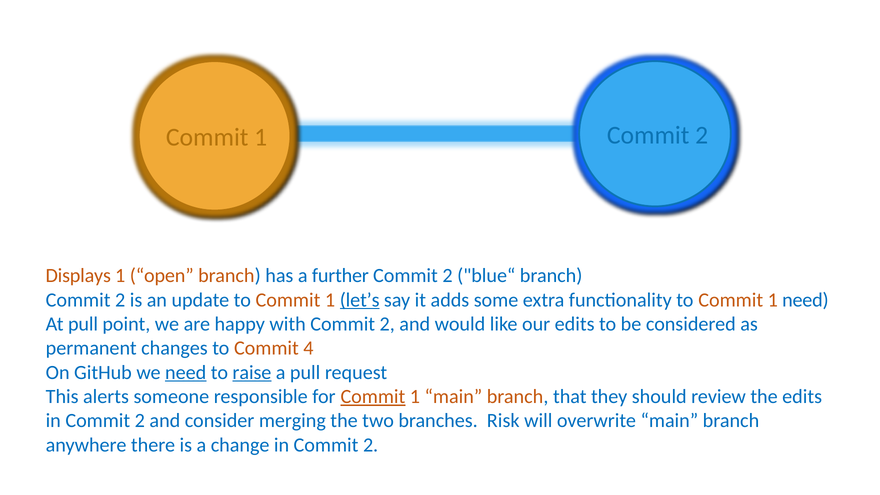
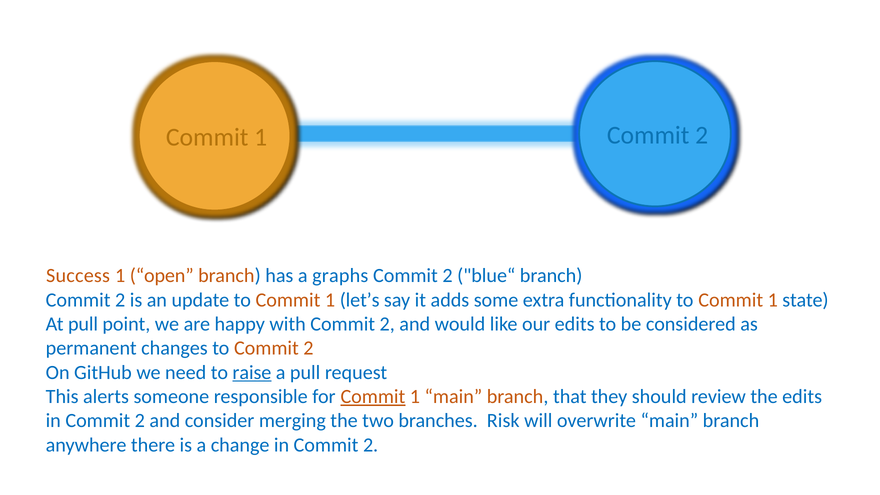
Displays: Displays -> Success (78, 276)
further: further -> graphs (340, 276)
let’s underline: present -> none (360, 300)
1 need: need -> state (805, 300)
to Commit 4: 4 -> 2 (308, 348)
need underline: present -> none (186, 372)
